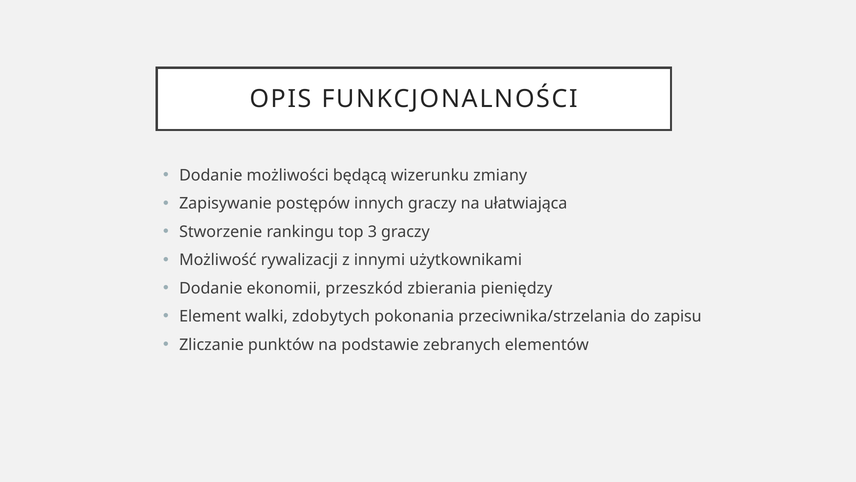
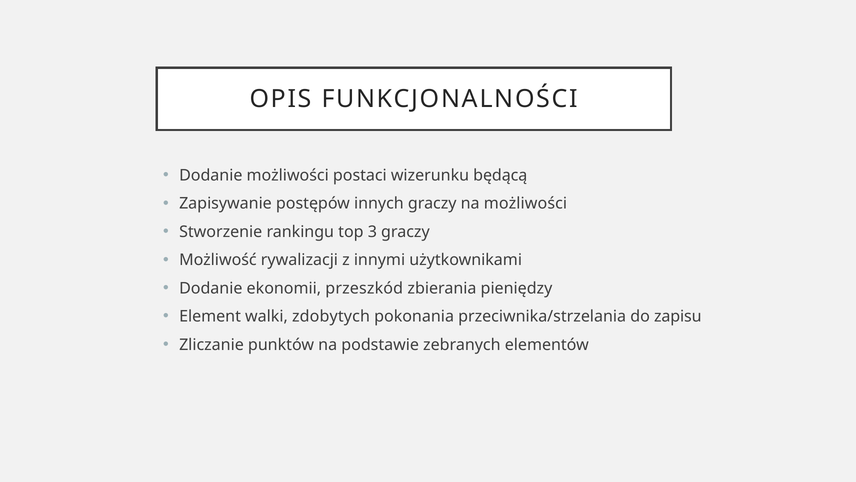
będącą: będącą -> postaci (360, 175)
zmiany: zmiany -> będącą (500, 175)
na ułatwiająca: ułatwiająca -> możliwości (525, 203)
